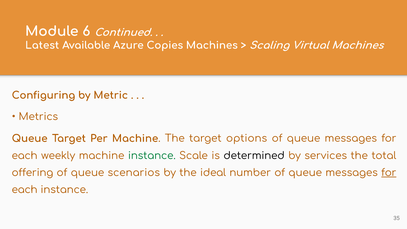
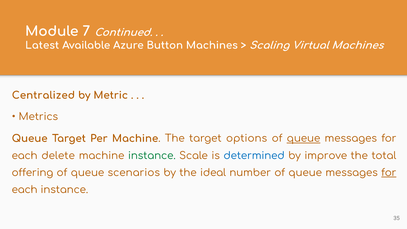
6: 6 -> 7 (86, 31)
Copies: Copies -> Button (165, 45)
Configuring: Configuring -> Centralized (43, 95)
queue underline: none -> present (304, 139)
weekly: weekly -> delete (58, 156)
determined colour: black -> blue (254, 156)
services: services -> improve (326, 156)
